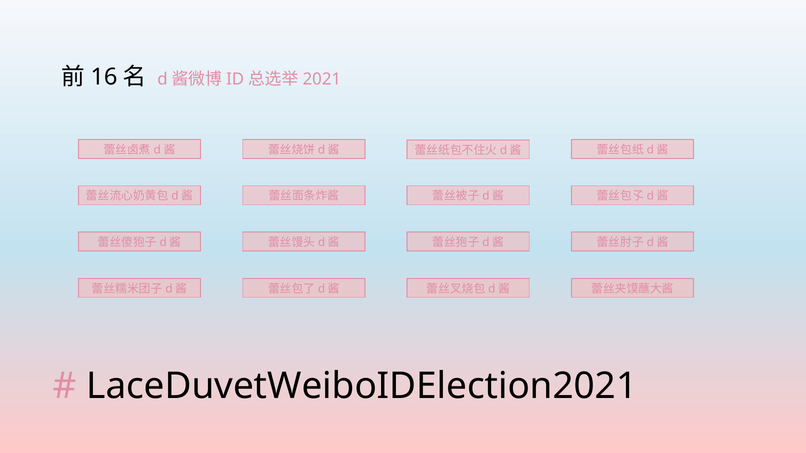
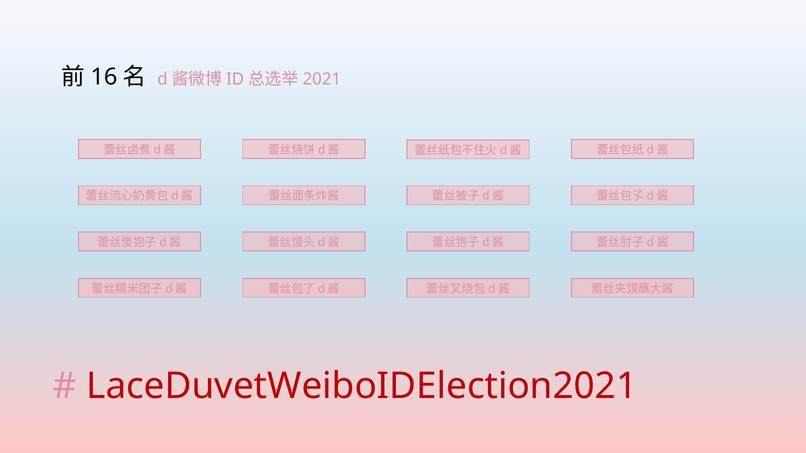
LaceDuvetWeiboIDElection2021 colour: black -> red (362, 386)
